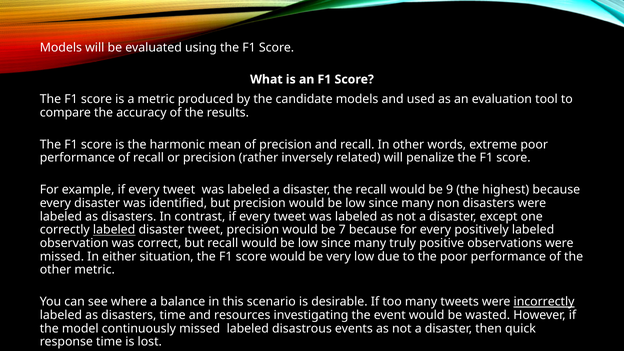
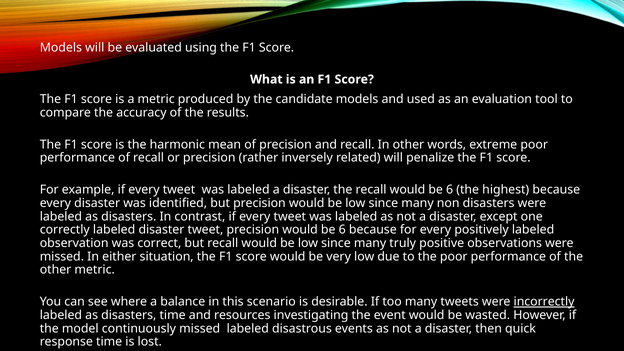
recall would be 9: 9 -> 6 (450, 190)
labeled underline: present -> none (114, 230)
precision would be 7: 7 -> 6 (342, 230)
